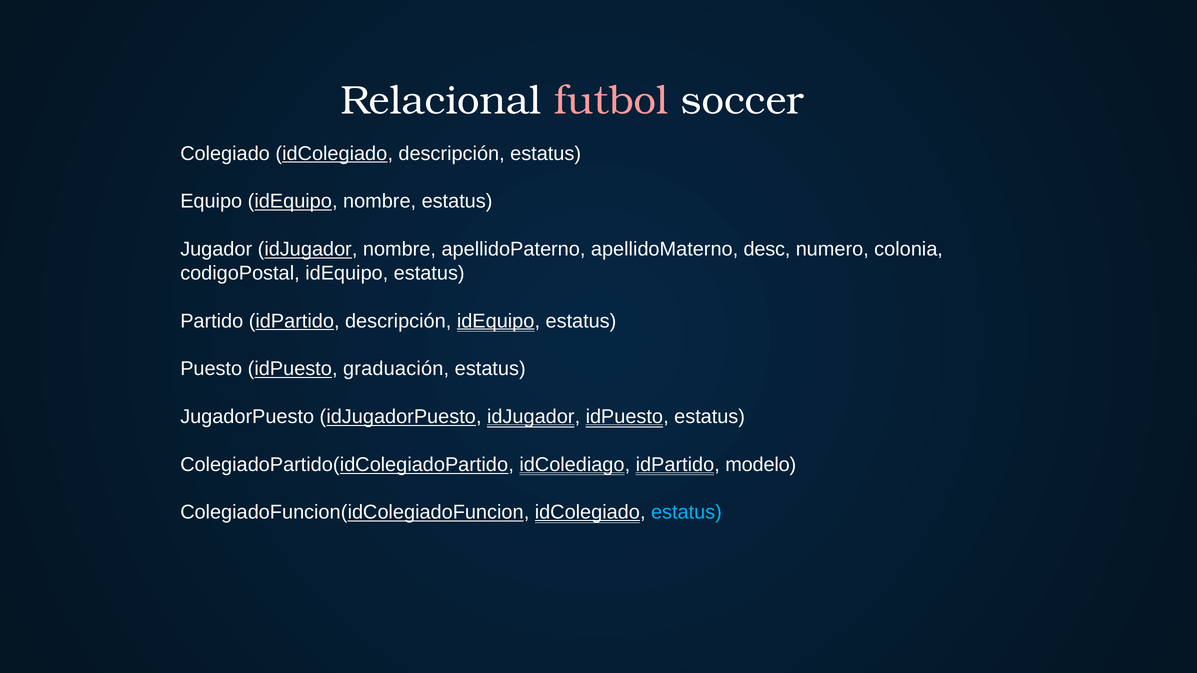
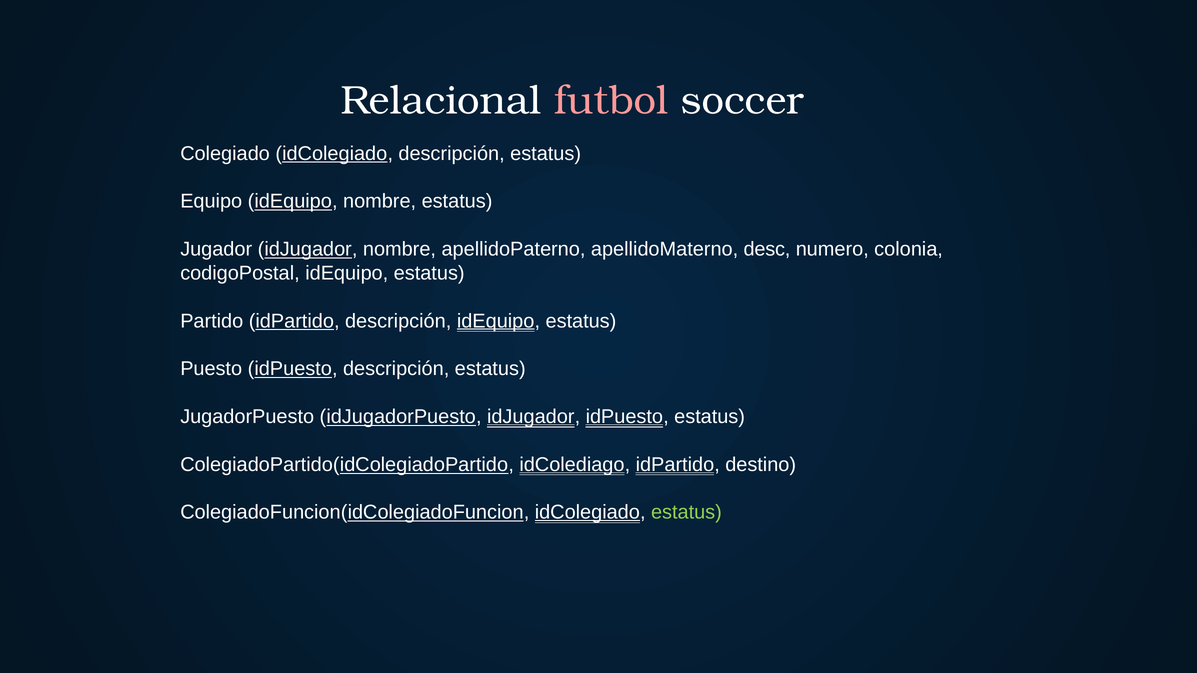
idPuesto graduación: graduación -> descripción (396, 369)
modelo: modelo -> destino (761, 465)
estatus colour: light blue -> light green (686, 513)
